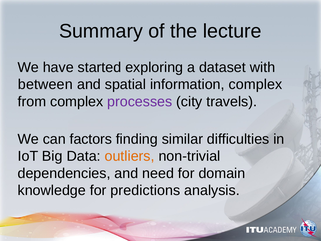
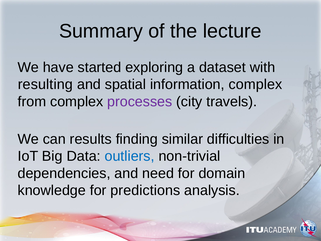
between: between -> resulting (45, 84)
factors: factors -> results (91, 139)
outliers colour: orange -> blue (130, 156)
